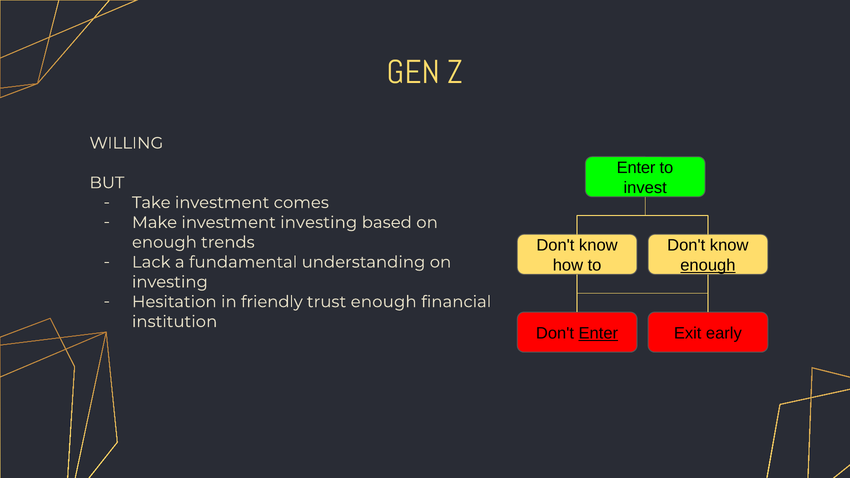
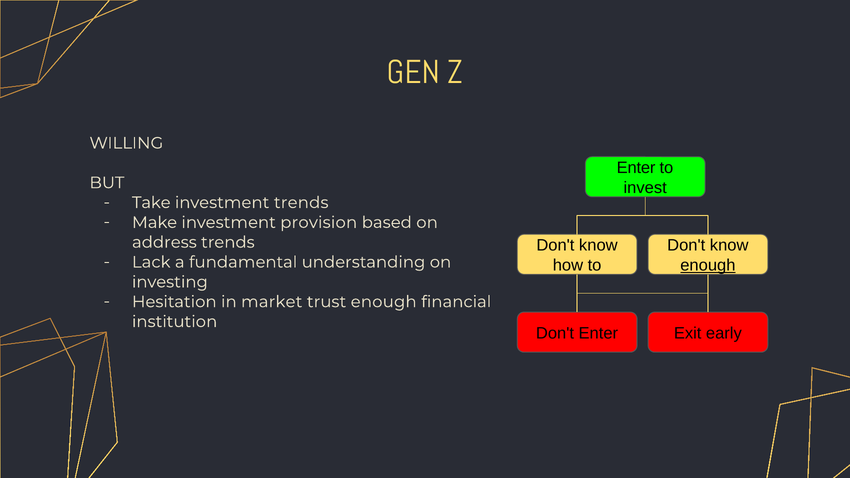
investment comes: comes -> trends (301, 203)
investment investing: investing -> provision (319, 223)
enough: enough -> address (164, 242)
friendly: friendly -> market (272, 302)
Enter underline: present -> none (598, 333)
